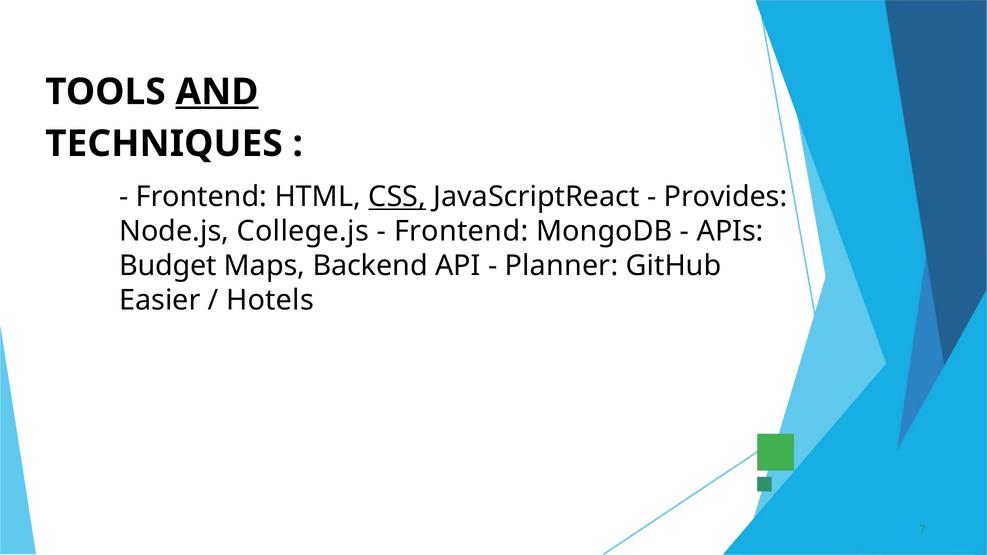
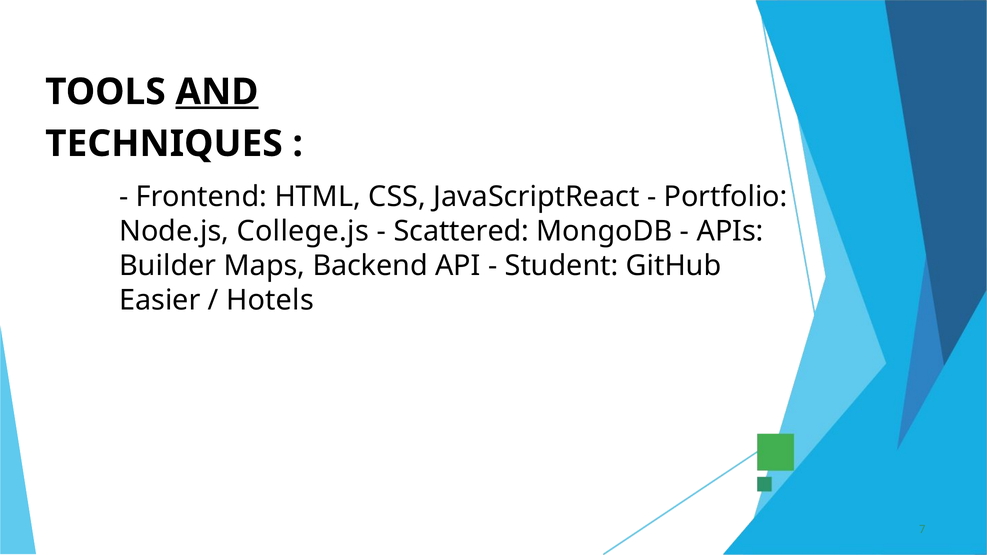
CSS underline: present -> none (397, 197)
Provides: Provides -> Portfolio (726, 197)
Frontend: Frontend -> Scattered (461, 231)
Budget: Budget -> Builder (168, 266)
Planner: Planner -> Student (562, 266)
